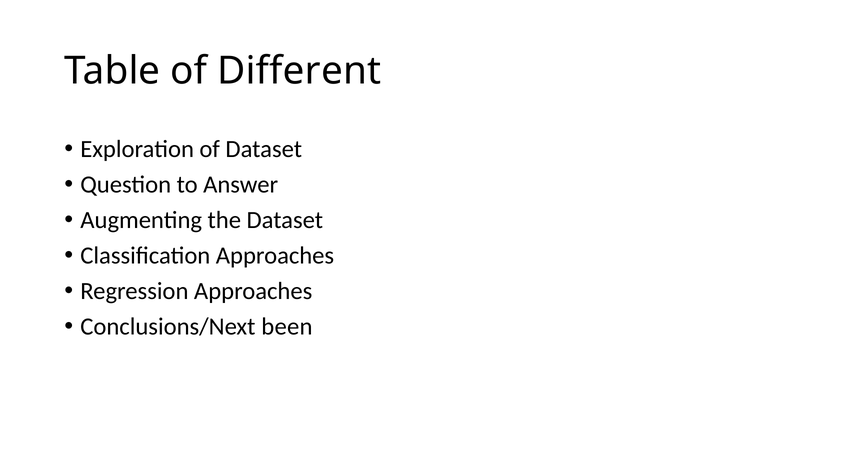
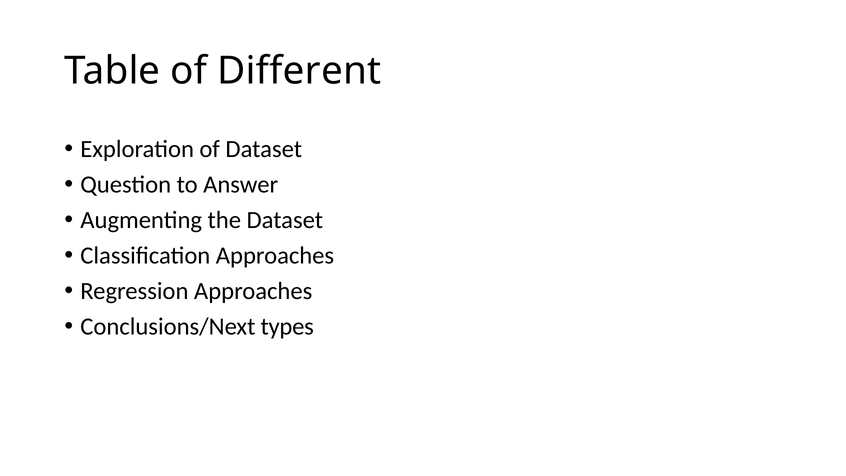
been: been -> types (287, 326)
